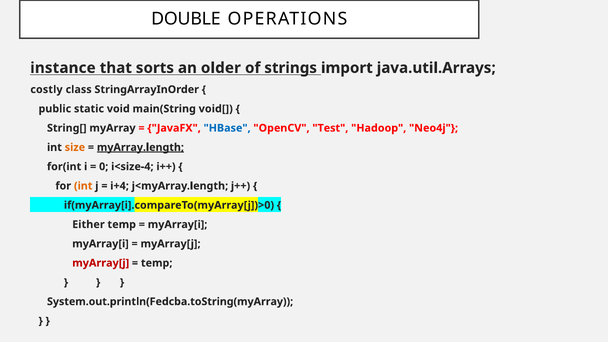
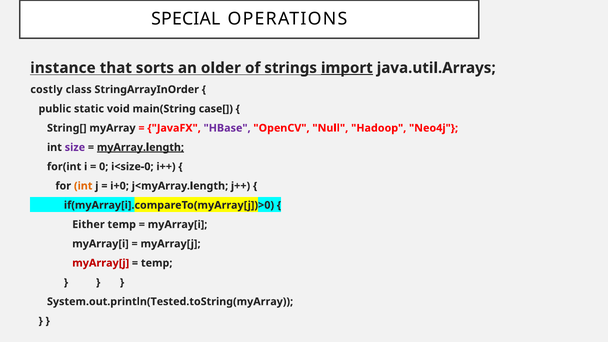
DOUBLE: DOUBLE -> SPECIAL (186, 19)
import underline: none -> present (347, 68)
void[: void[ -> case[ (216, 109)
HBase colour: blue -> purple (227, 128)
Test: Test -> Null (330, 128)
size colour: orange -> purple (75, 147)
i<size-4: i<size-4 -> i<size-0 (132, 167)
i+4: i+4 -> i+0 (120, 186)
System.out.println(Fedcba.toString(myArray: System.out.println(Fedcba.toString(myArray -> System.out.println(Tested.toString(myArray (170, 302)
